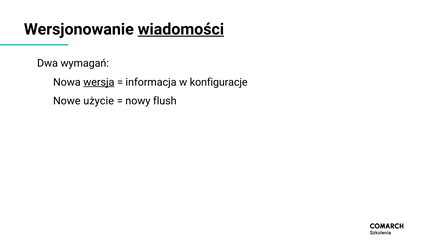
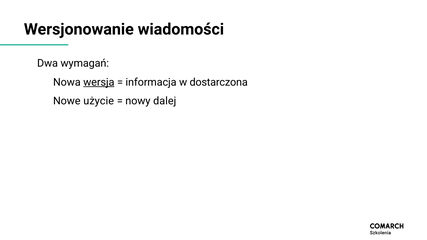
wiadomości underline: present -> none (181, 29)
konfiguracje: konfiguracje -> dostarczona (219, 82)
flush: flush -> dalej (165, 101)
